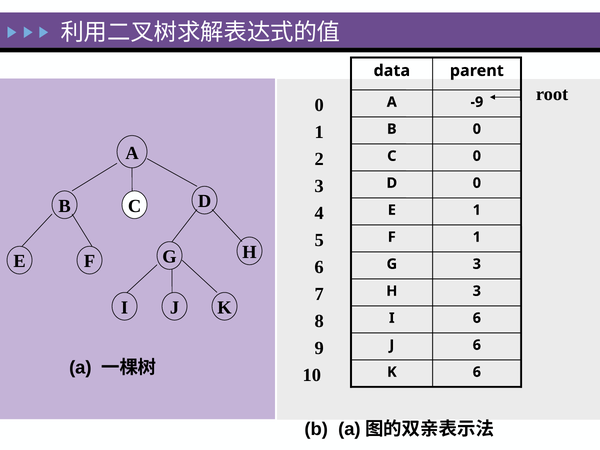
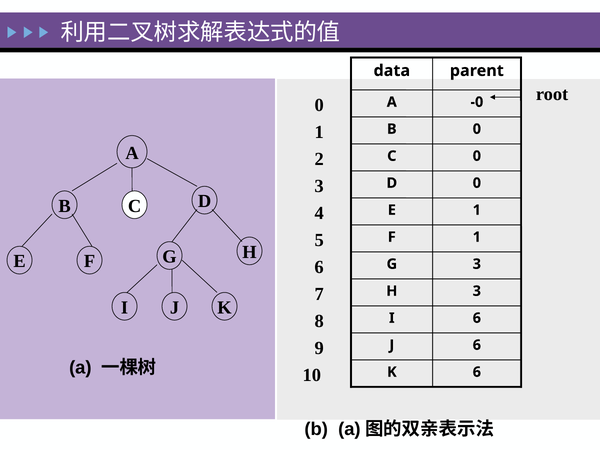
-9: -9 -> -0 (477, 102)
